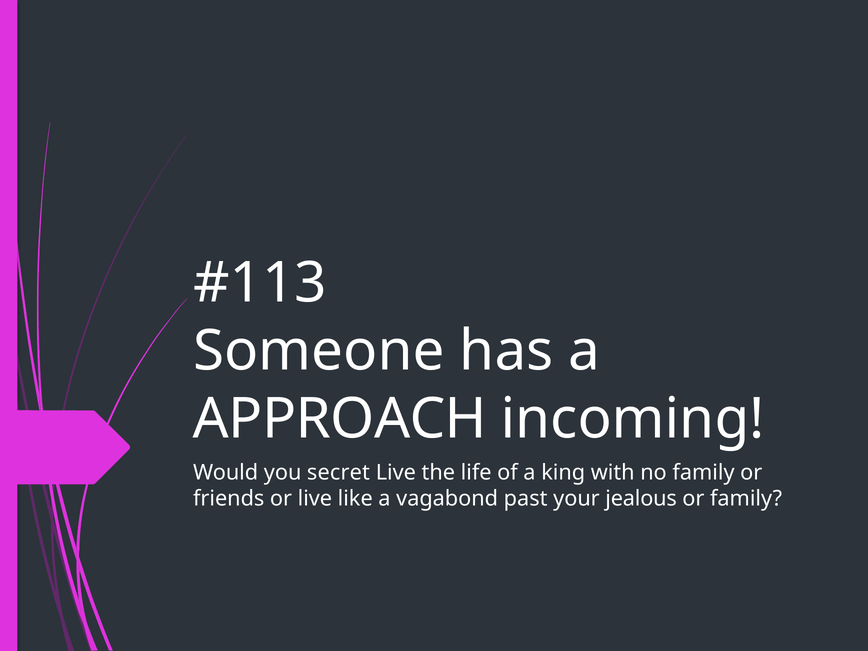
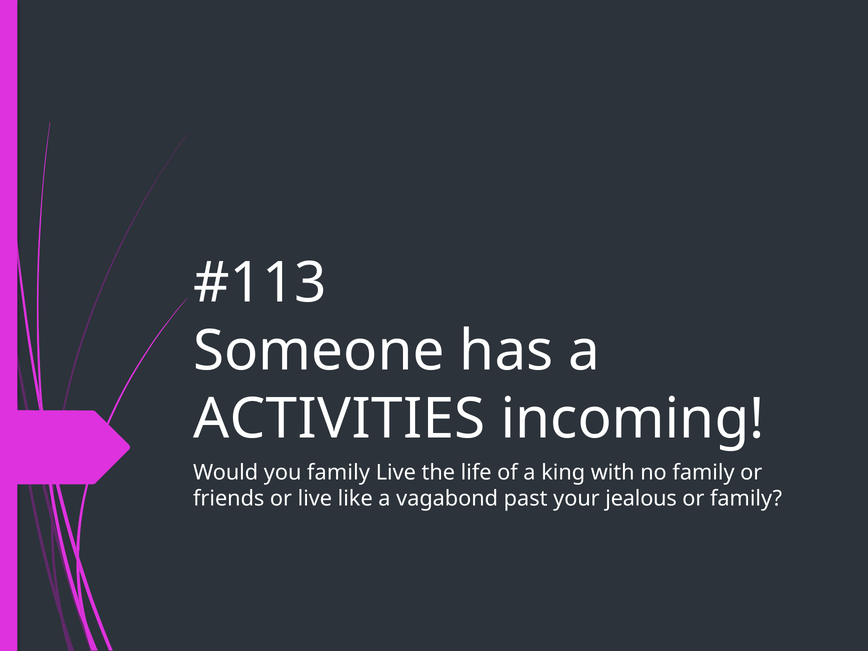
APPROACH: APPROACH -> ACTIVITIES (339, 419)
you secret: secret -> family (338, 472)
